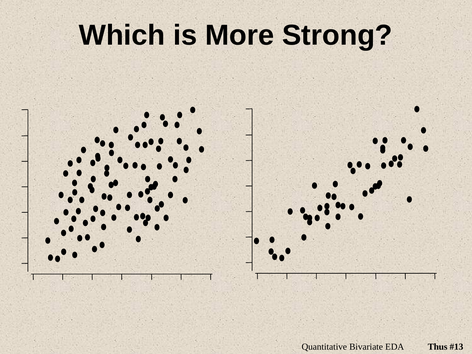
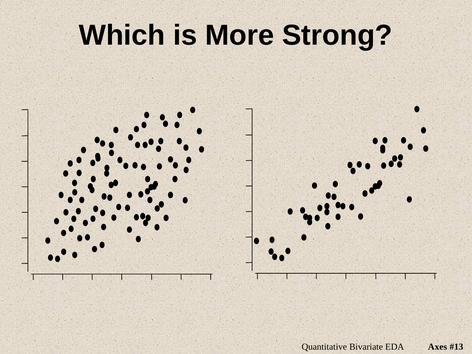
Thus: Thus -> Axes (438, 347)
